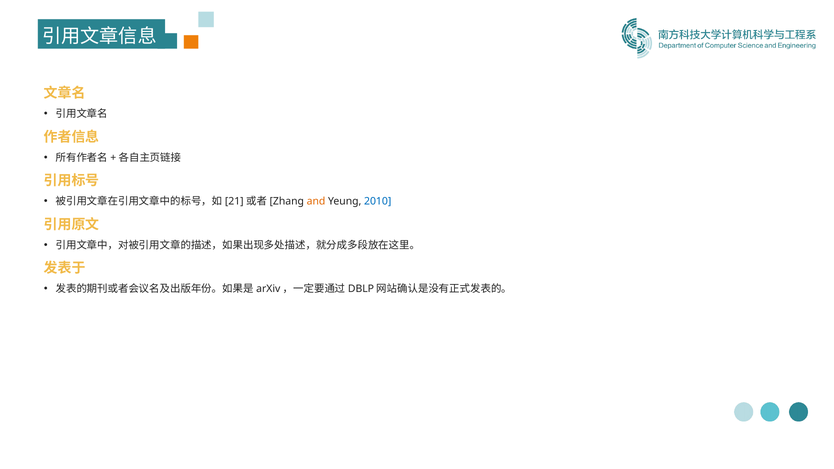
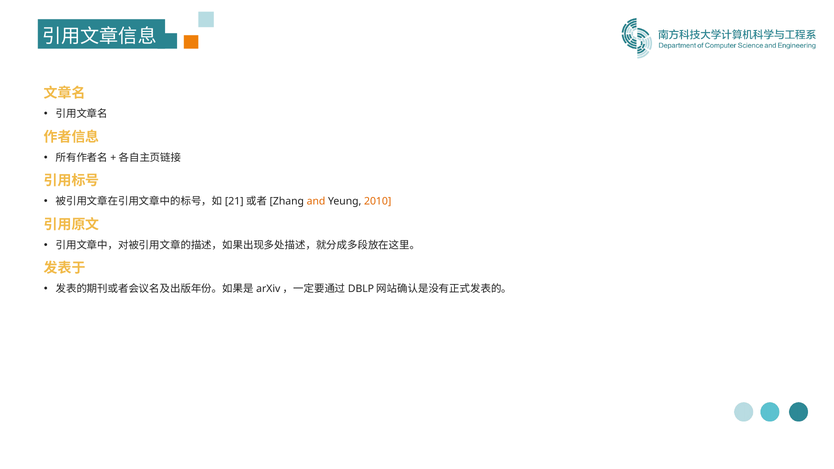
2010 colour: blue -> orange (378, 201)
